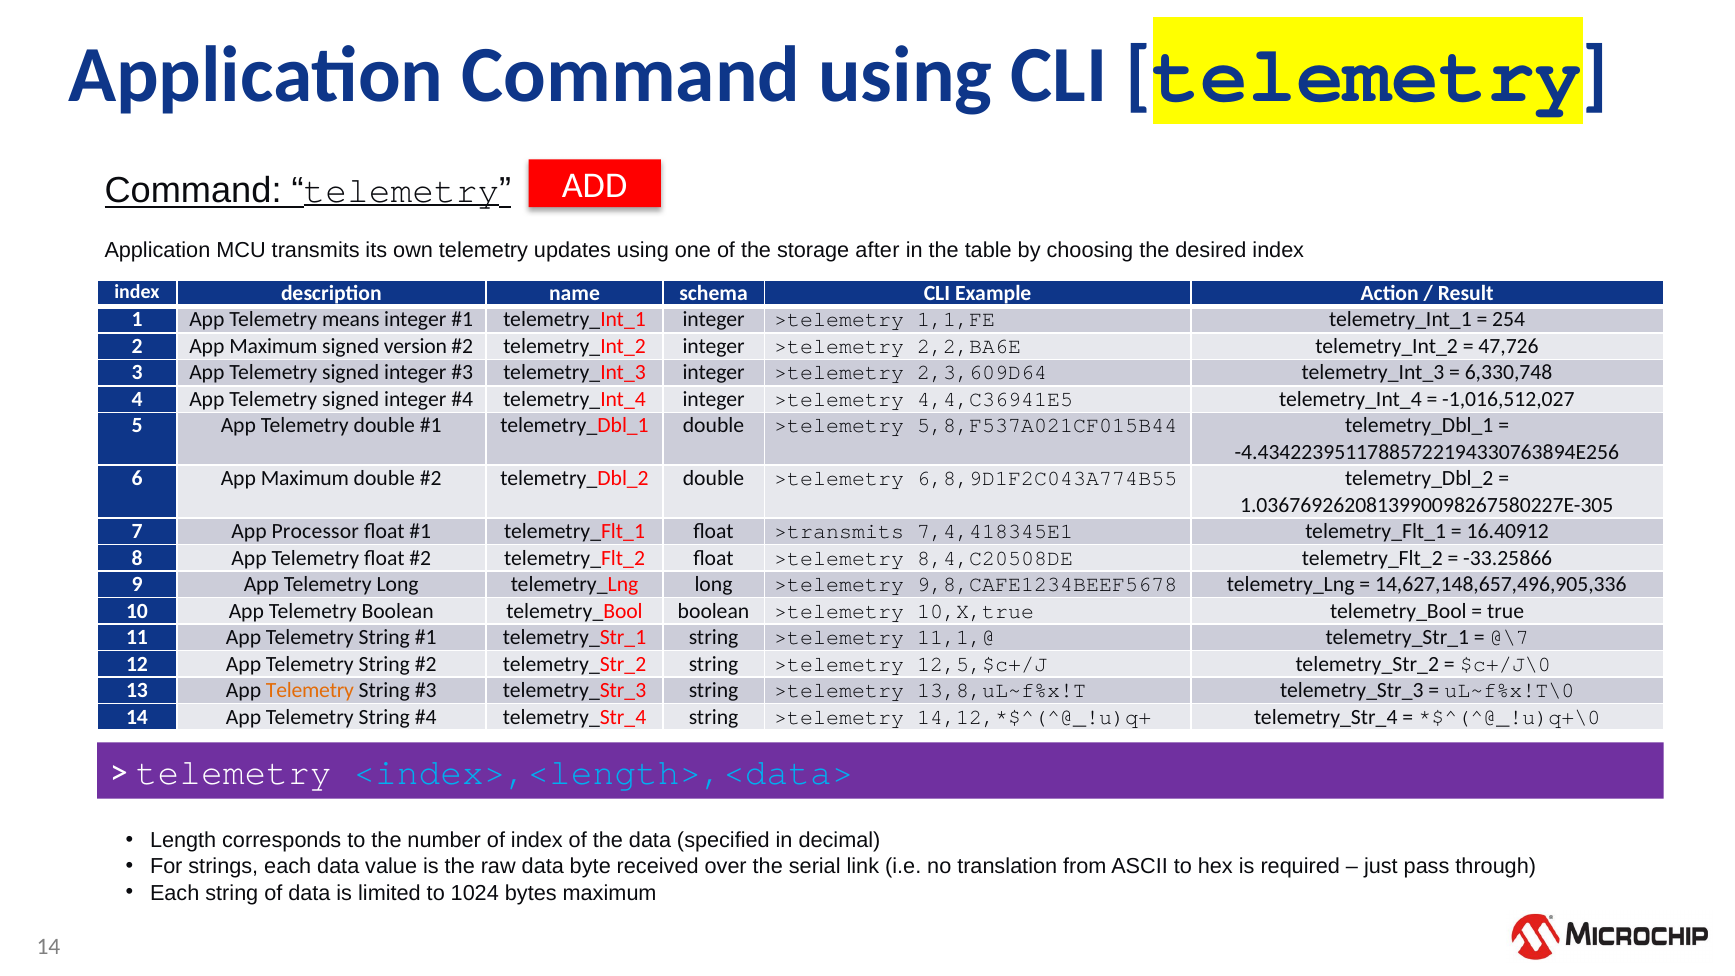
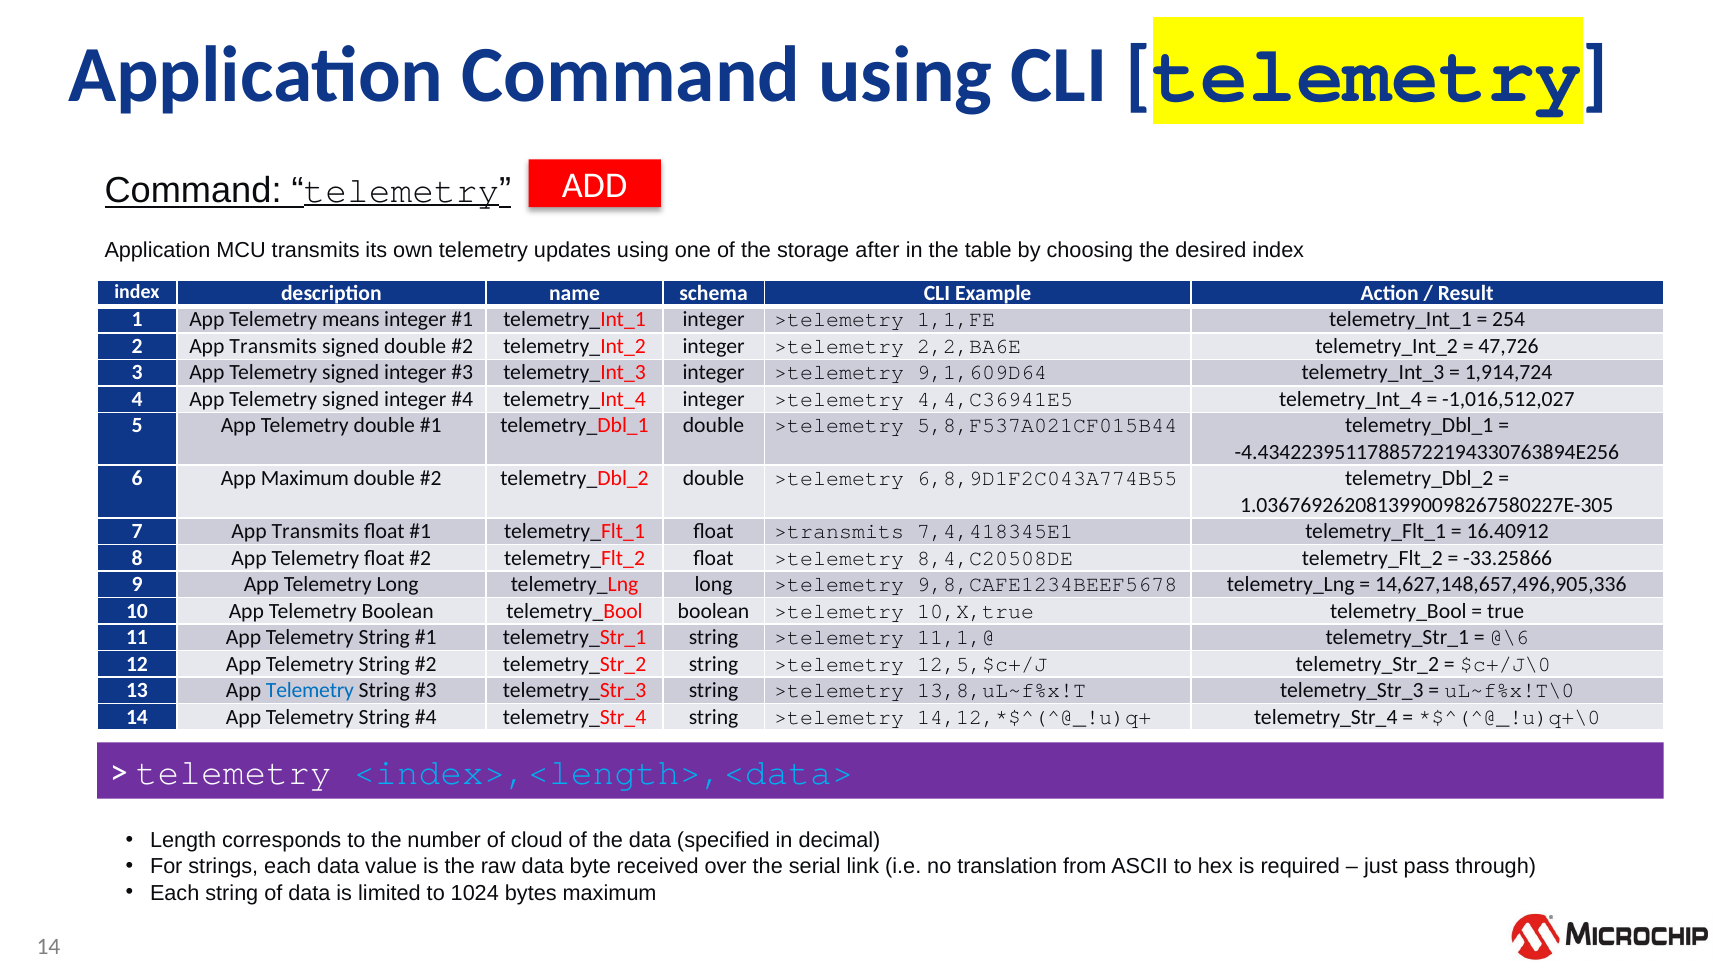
2 App Maximum: Maximum -> Transmits (273, 346)
signed version: version -> double (415, 346)
2,3,609D64: 2,3,609D64 -> 9,1,609D64 (982, 373)
6,330,748: 6,330,748 -> 1,914,724 (1509, 373)
7 App Processor: Processor -> Transmits (315, 532)
@\7: @\7 -> @\6 (1509, 638)
Telemetry colour: orange -> blue (310, 691)
of index: index -> cloud (537, 841)
